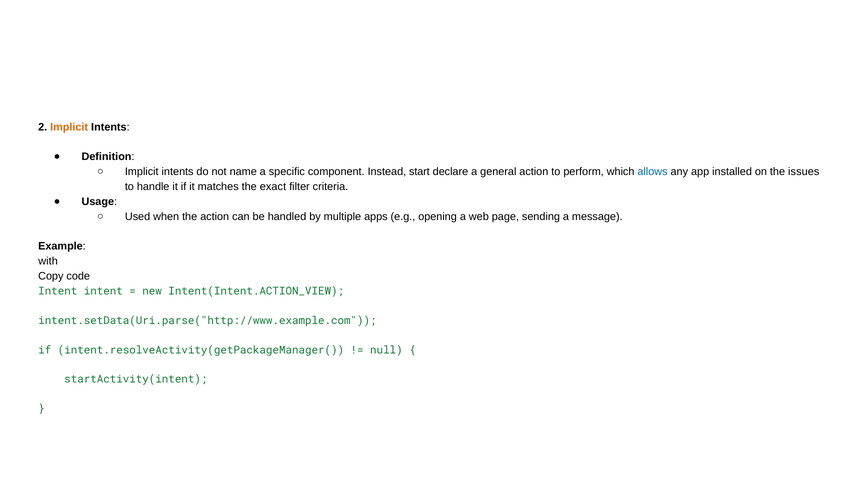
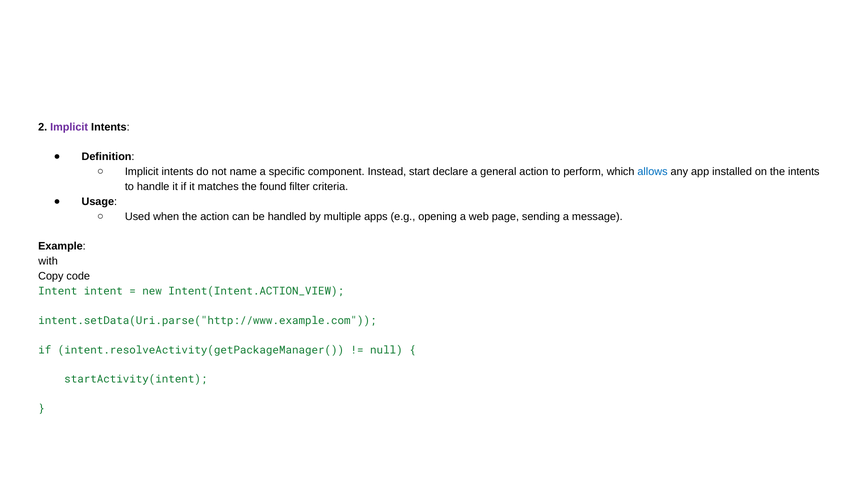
Implicit colour: orange -> purple (69, 127)
the issues: issues -> intents (804, 172)
exact: exact -> found (273, 187)
